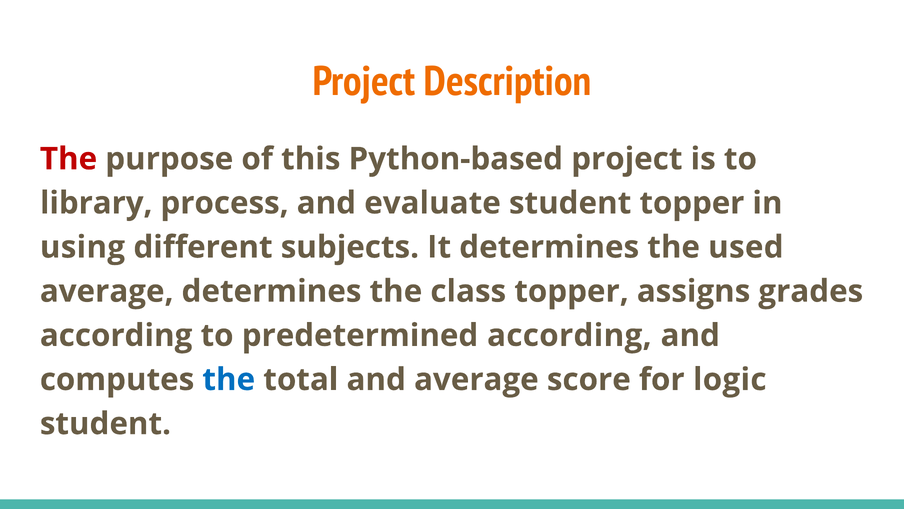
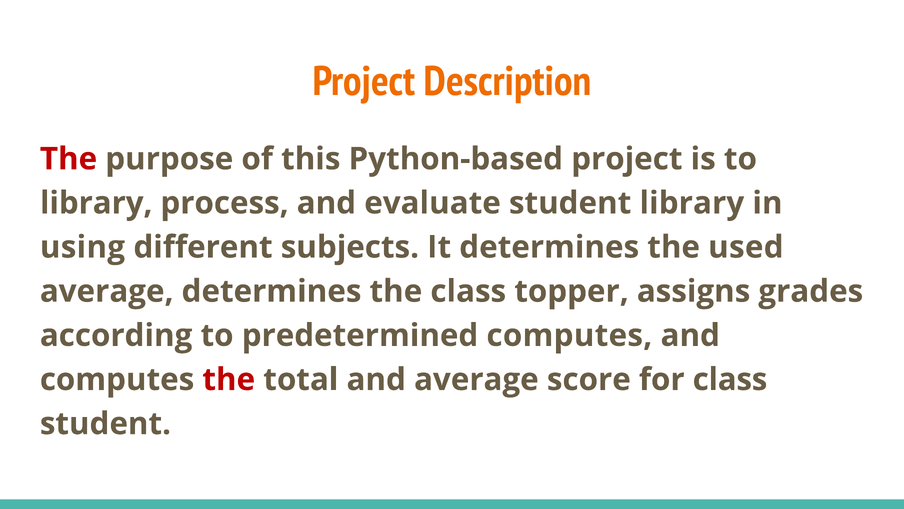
student topper: topper -> library (692, 203)
predetermined according: according -> computes (569, 335)
the colour: blue -> red (229, 379)
for logic: logic -> class (730, 379)
